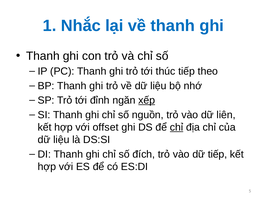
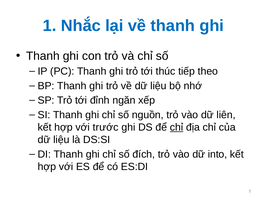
xếp underline: present -> none (147, 100)
offset: offset -> trước (106, 127)
dữ tiếp: tiếp -> into (218, 154)
